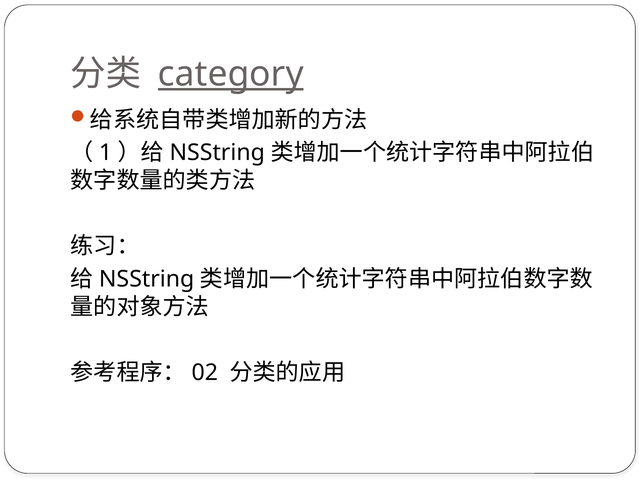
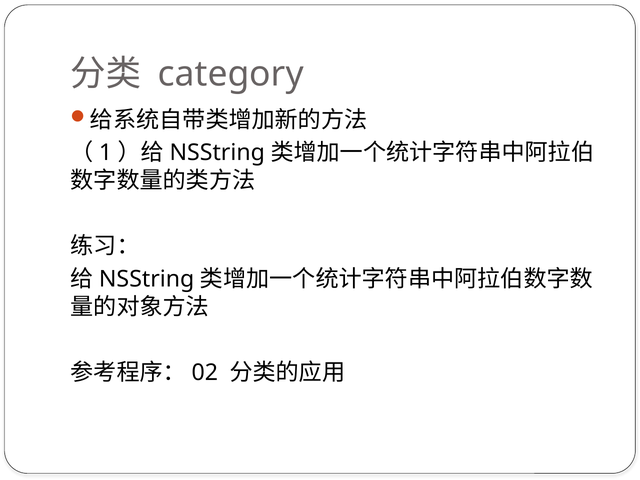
category underline: present -> none (231, 74)
